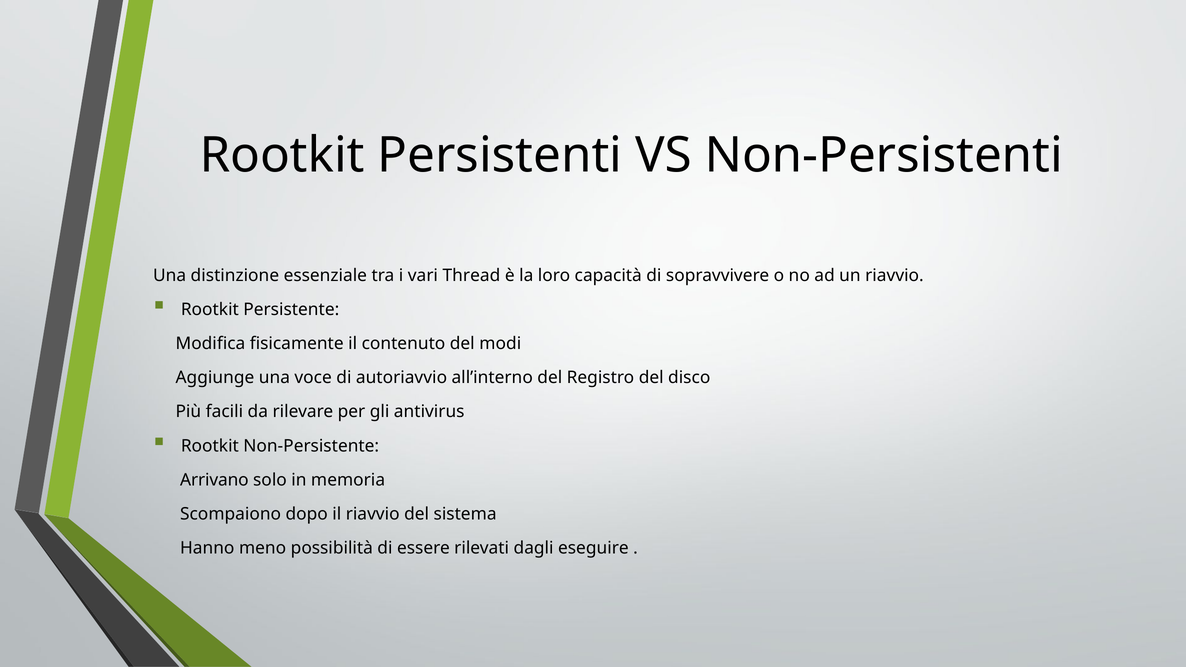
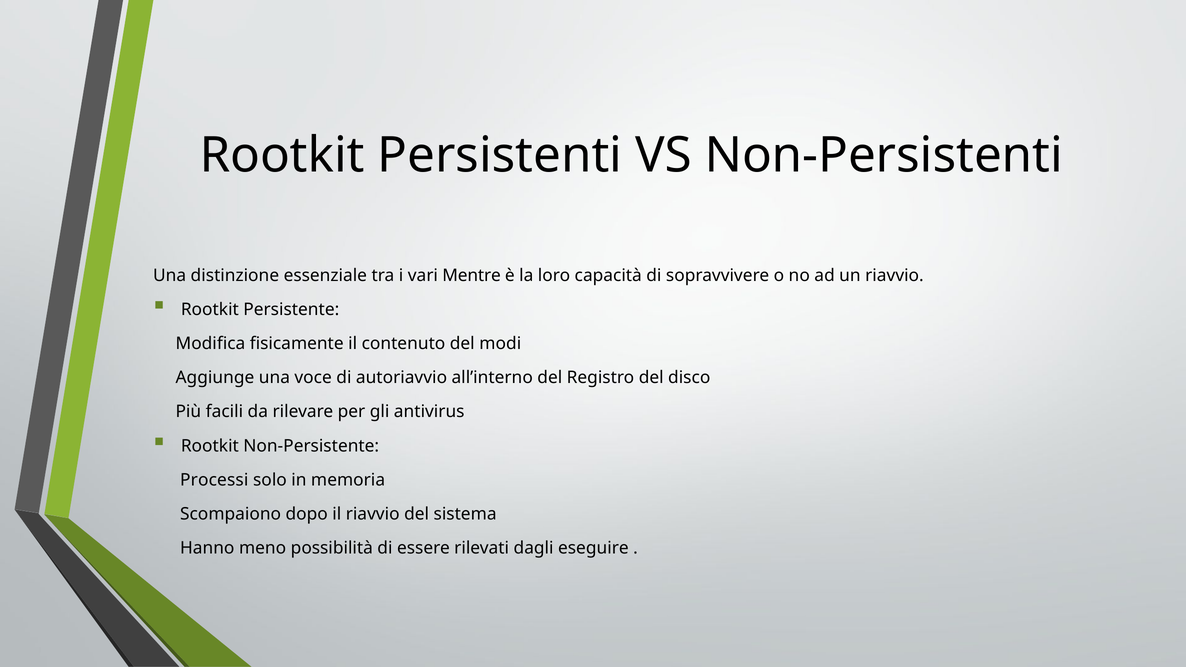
Thread: Thread -> Mentre (472, 275)
Arrivano: Arrivano -> Processi (214, 480)
